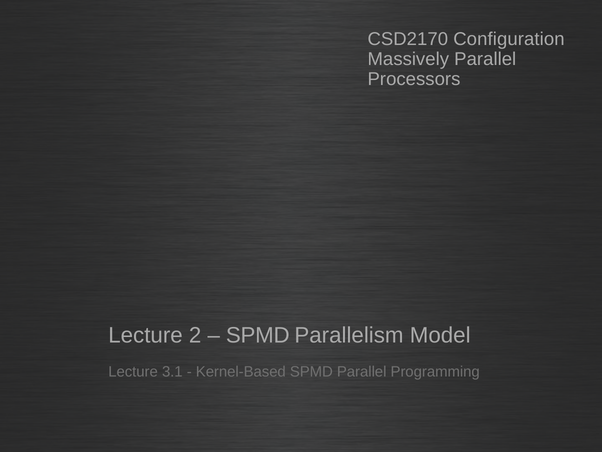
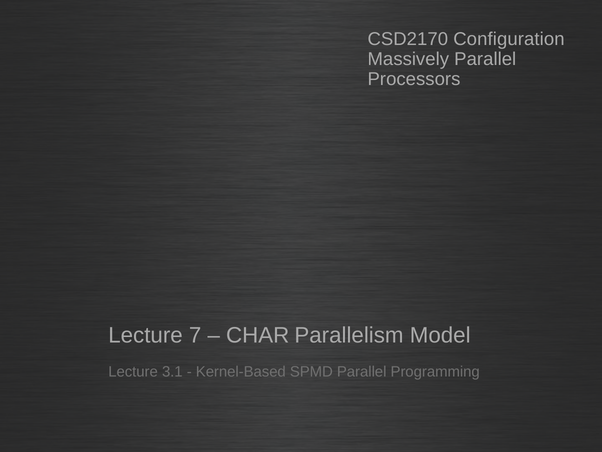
2: 2 -> 7 (195, 335)
SPMD: SPMD -> CHAR (258, 335)
